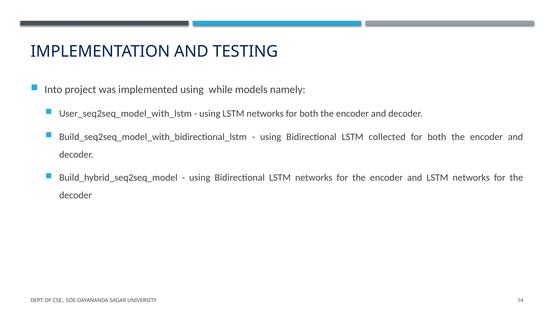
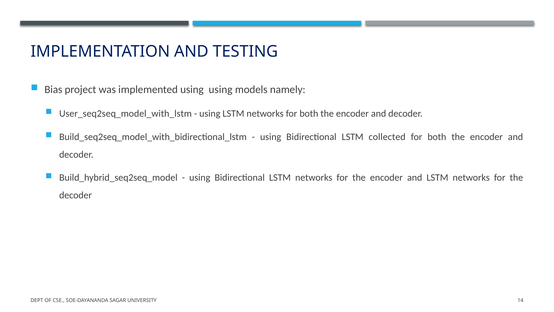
Into: Into -> Bias (53, 90)
using while: while -> using (221, 90)
